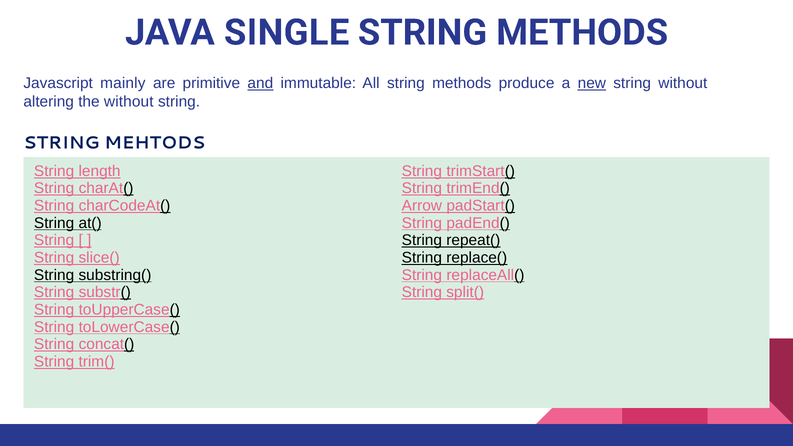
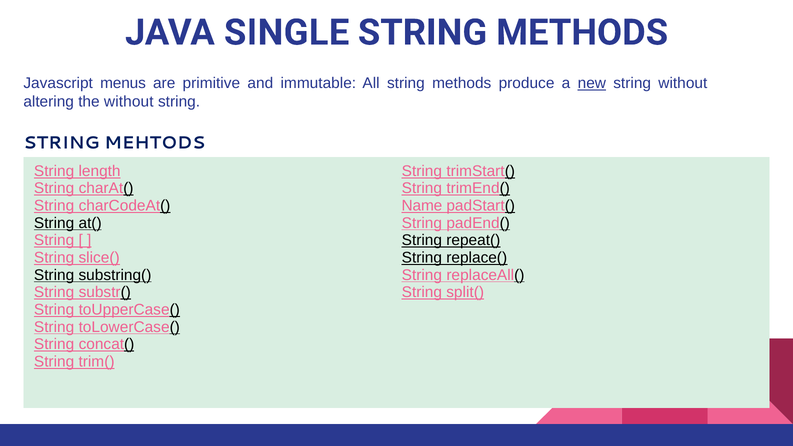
mainly: mainly -> menus (123, 83)
and underline: present -> none (260, 83)
Arrow: Arrow -> Name (422, 206)
